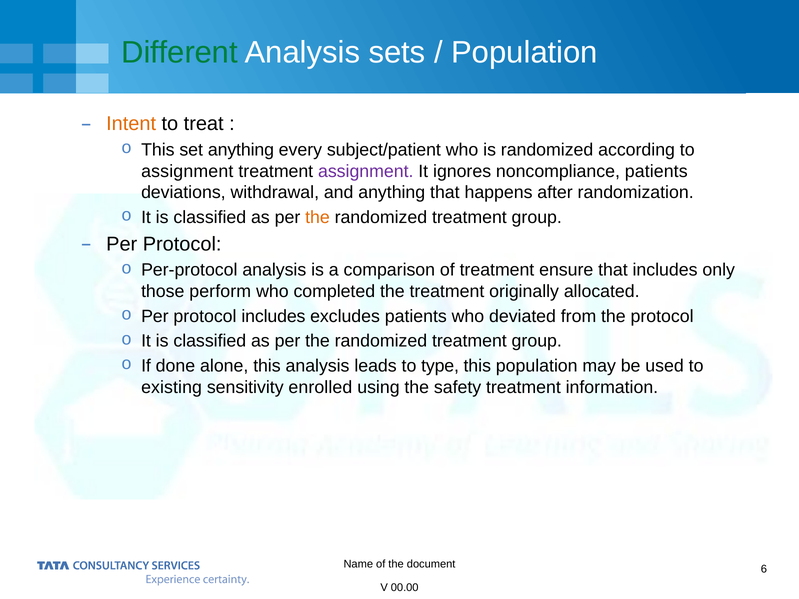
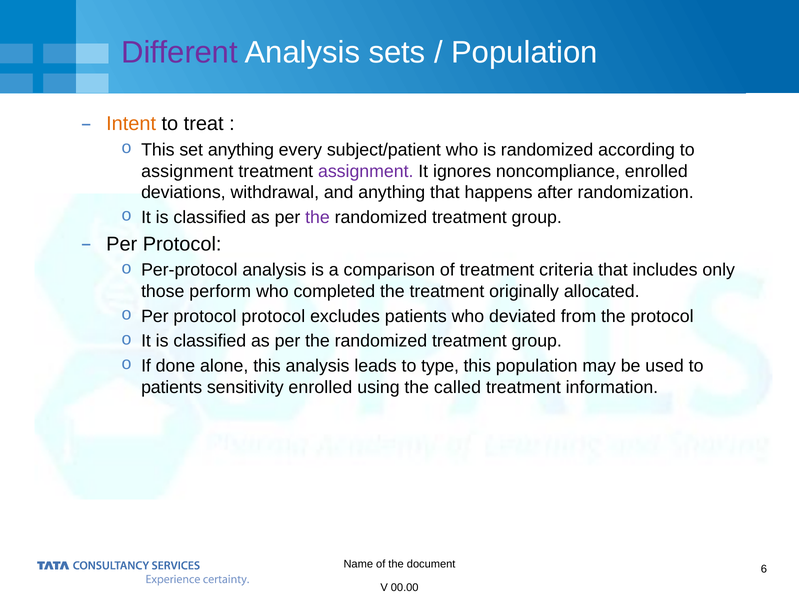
Different colour: green -> purple (179, 52)
noncompliance patients: patients -> enrolled (656, 171)
the colour: orange -> purple (317, 217)
ensure: ensure -> criteria (566, 270)
protocol includes: includes -> protocol (273, 316)
existing: existing -> patients (172, 387)
safety: safety -> called (457, 387)
